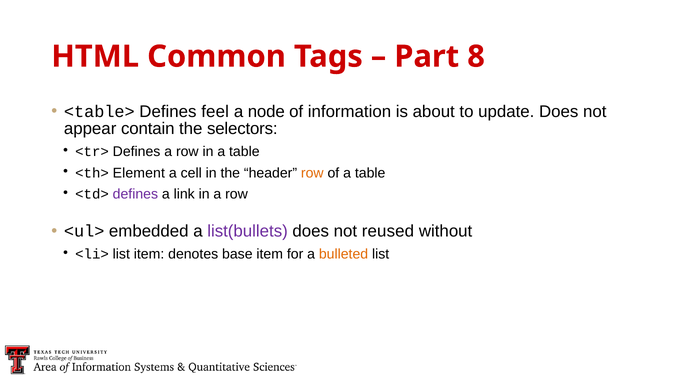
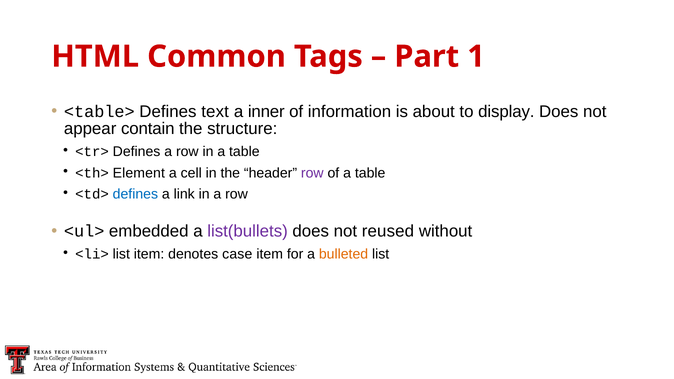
8: 8 -> 1 (476, 57)
feel: feel -> text (215, 112)
node: node -> inner (266, 112)
update: update -> display (506, 112)
selectors: selectors -> structure (242, 129)
row colour: orange -> purple (312, 173)
defines colour: purple -> blue (135, 194)
base: base -> case (237, 254)
